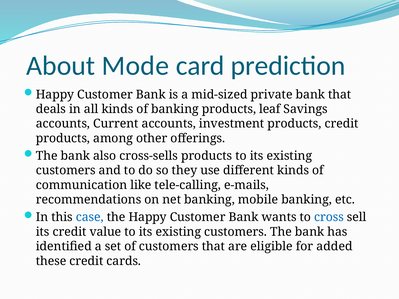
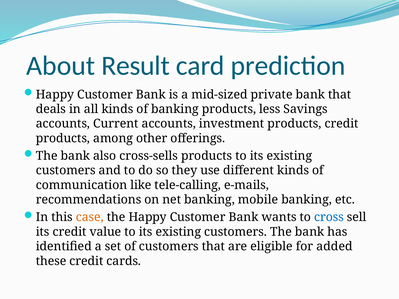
Mode: Mode -> Result (136, 66)
leaf: leaf -> less (270, 109)
case colour: blue -> orange (90, 217)
